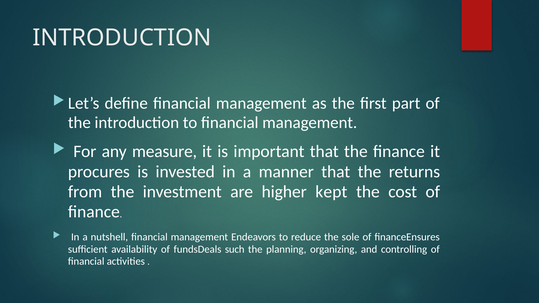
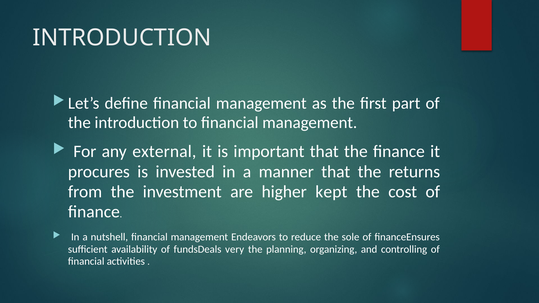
measure: measure -> external (164, 152)
such: such -> very (235, 249)
